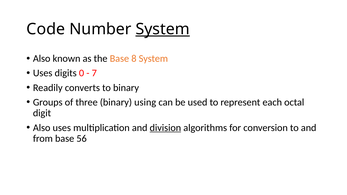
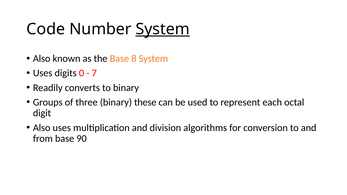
using: using -> these (145, 102)
division underline: present -> none (165, 128)
56: 56 -> 90 (82, 139)
